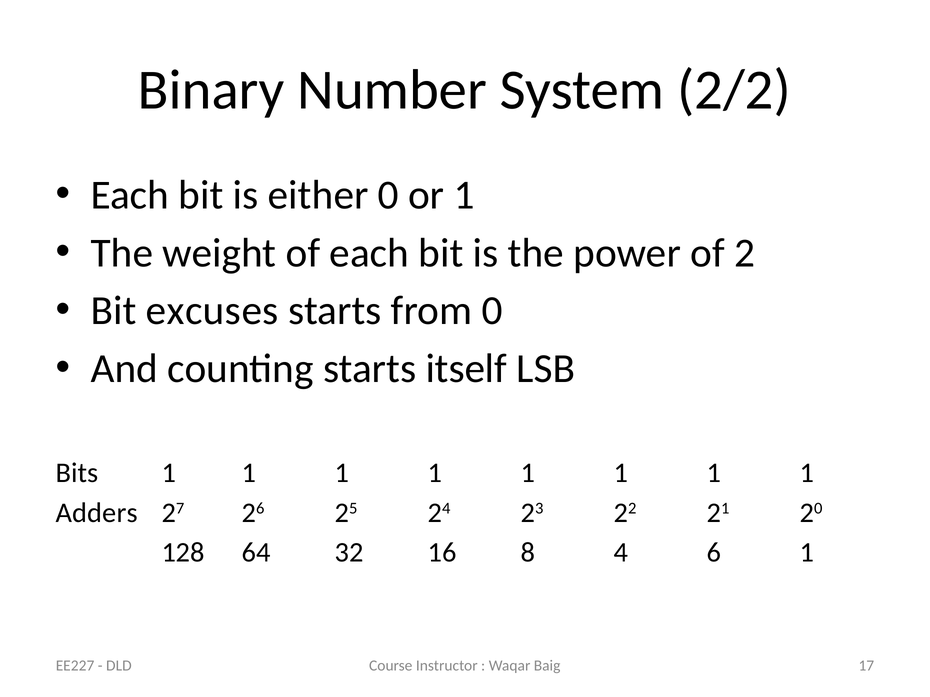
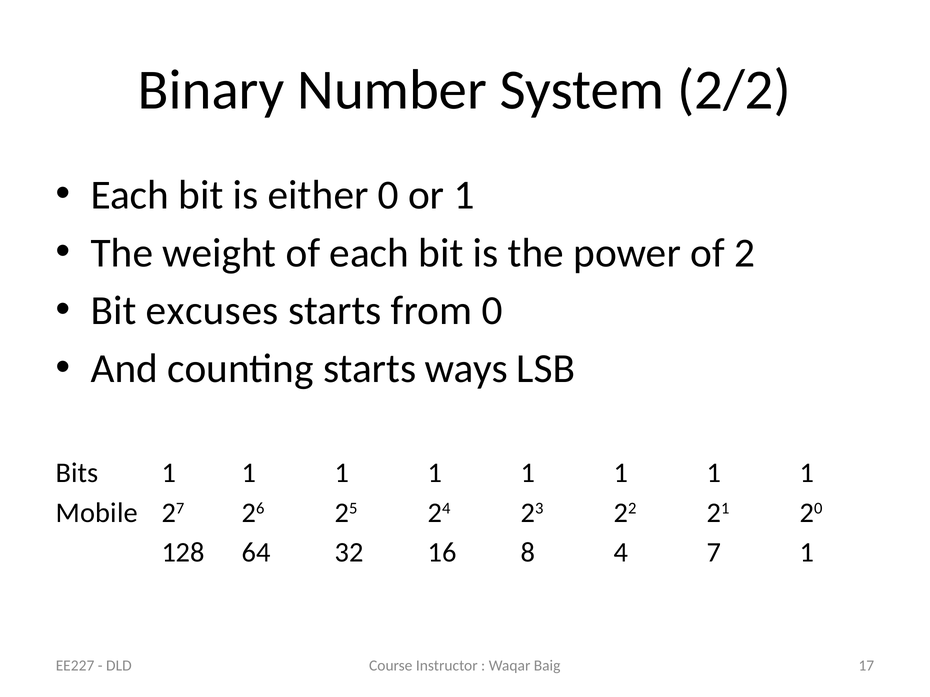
itself: itself -> ways (466, 369)
Adders: Adders -> Mobile (97, 513)
6: 6 -> 7 (714, 553)
